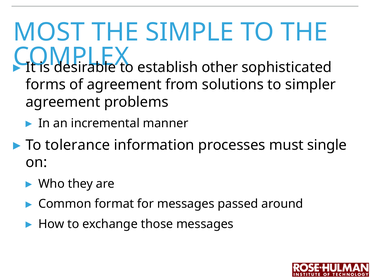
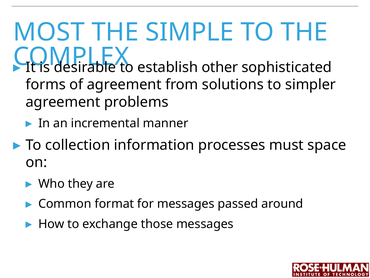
tolerance: tolerance -> collection (78, 145)
single: single -> space (327, 145)
